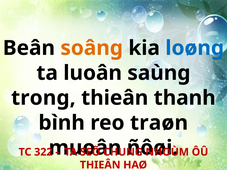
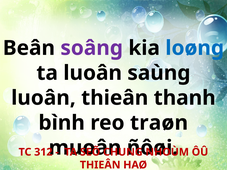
soâng colour: orange -> purple (92, 48)
trong: trong -> luoân (43, 98)
322: 322 -> 312 (43, 152)
